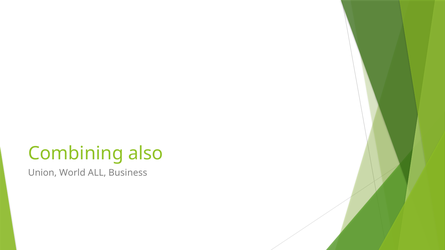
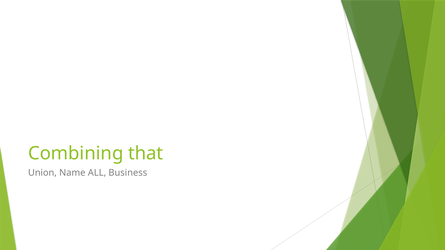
also: also -> that (146, 154)
World: World -> Name (72, 173)
